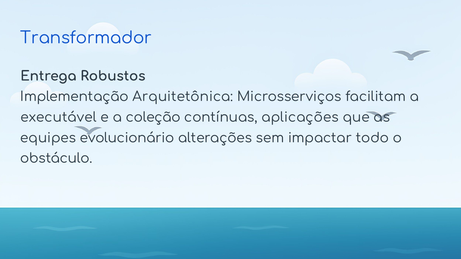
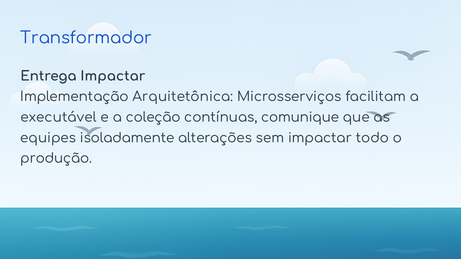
Entrega Robustos: Robustos -> Impactar (113, 76)
aplicações: aplicações -> comunique (300, 117)
evolucionário: evolucionário -> isoladamente (127, 138)
obstáculo: obstáculo -> produção (56, 159)
